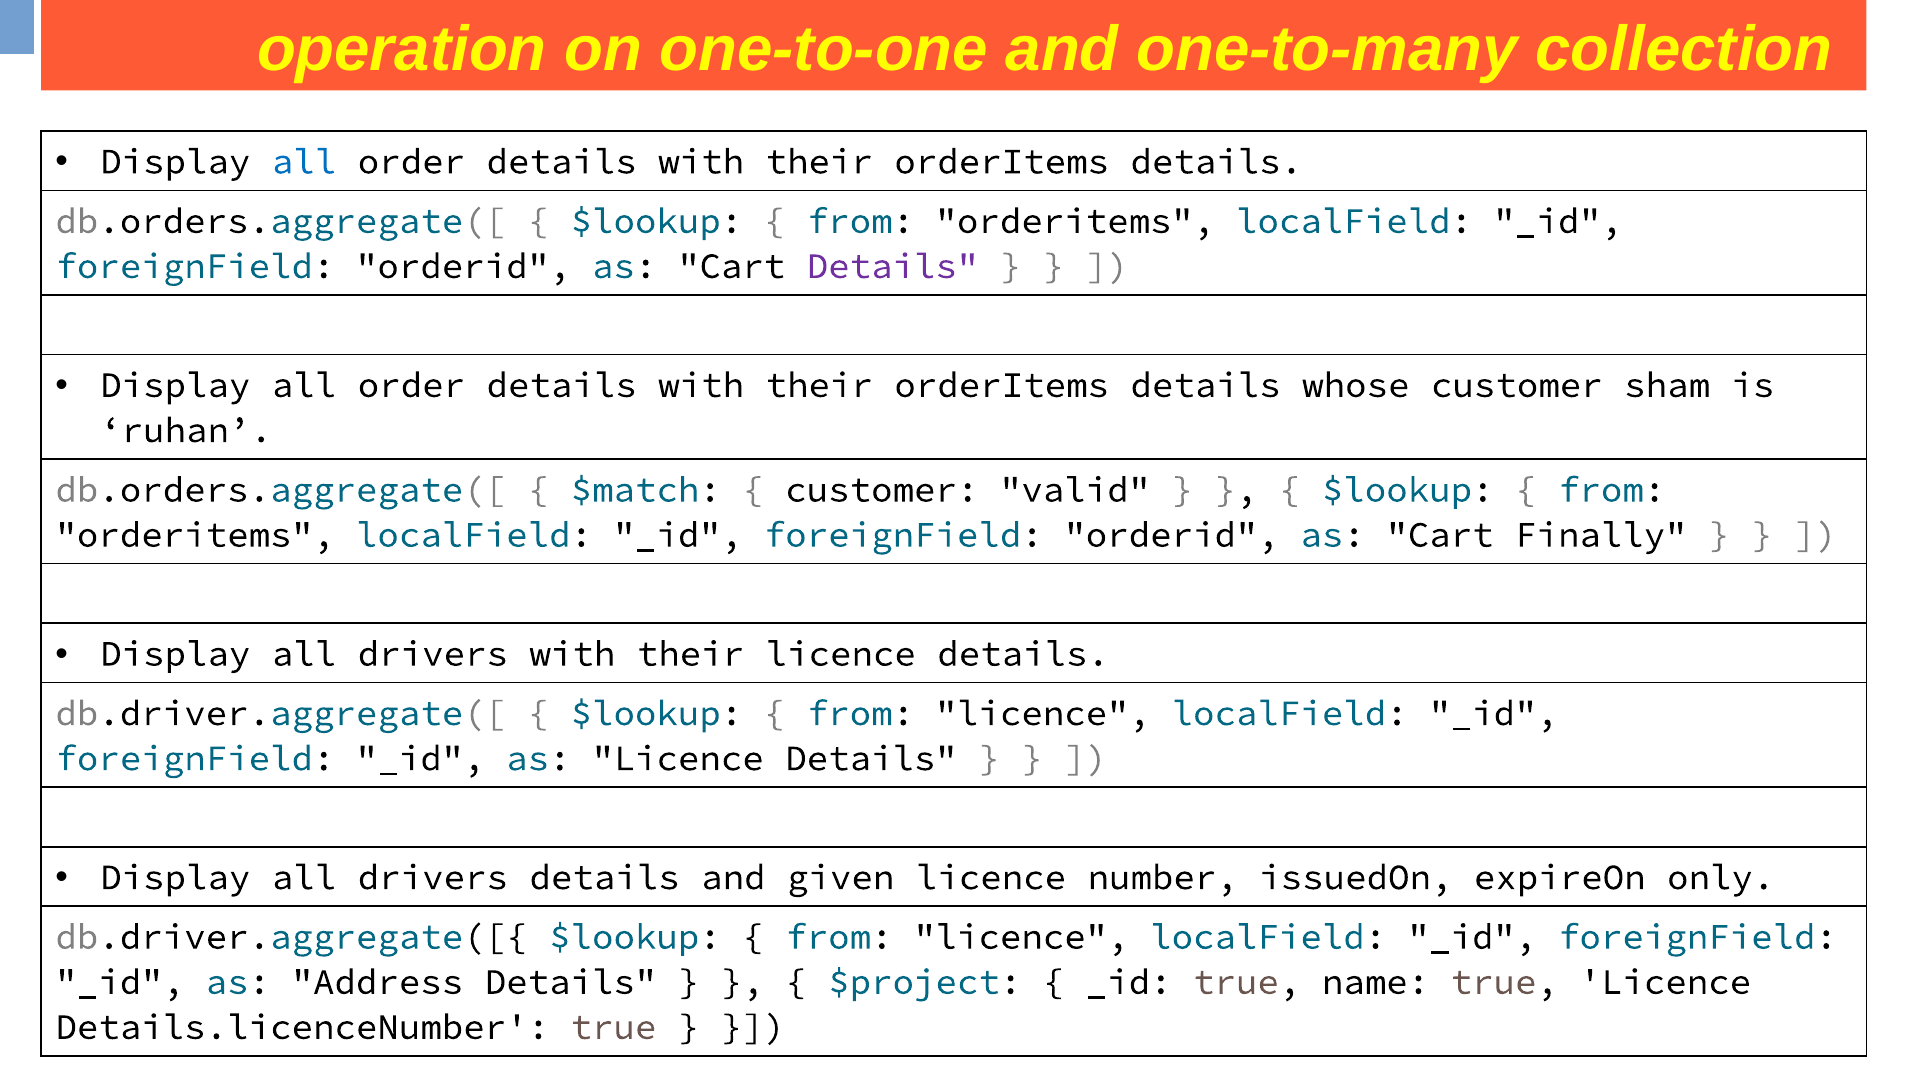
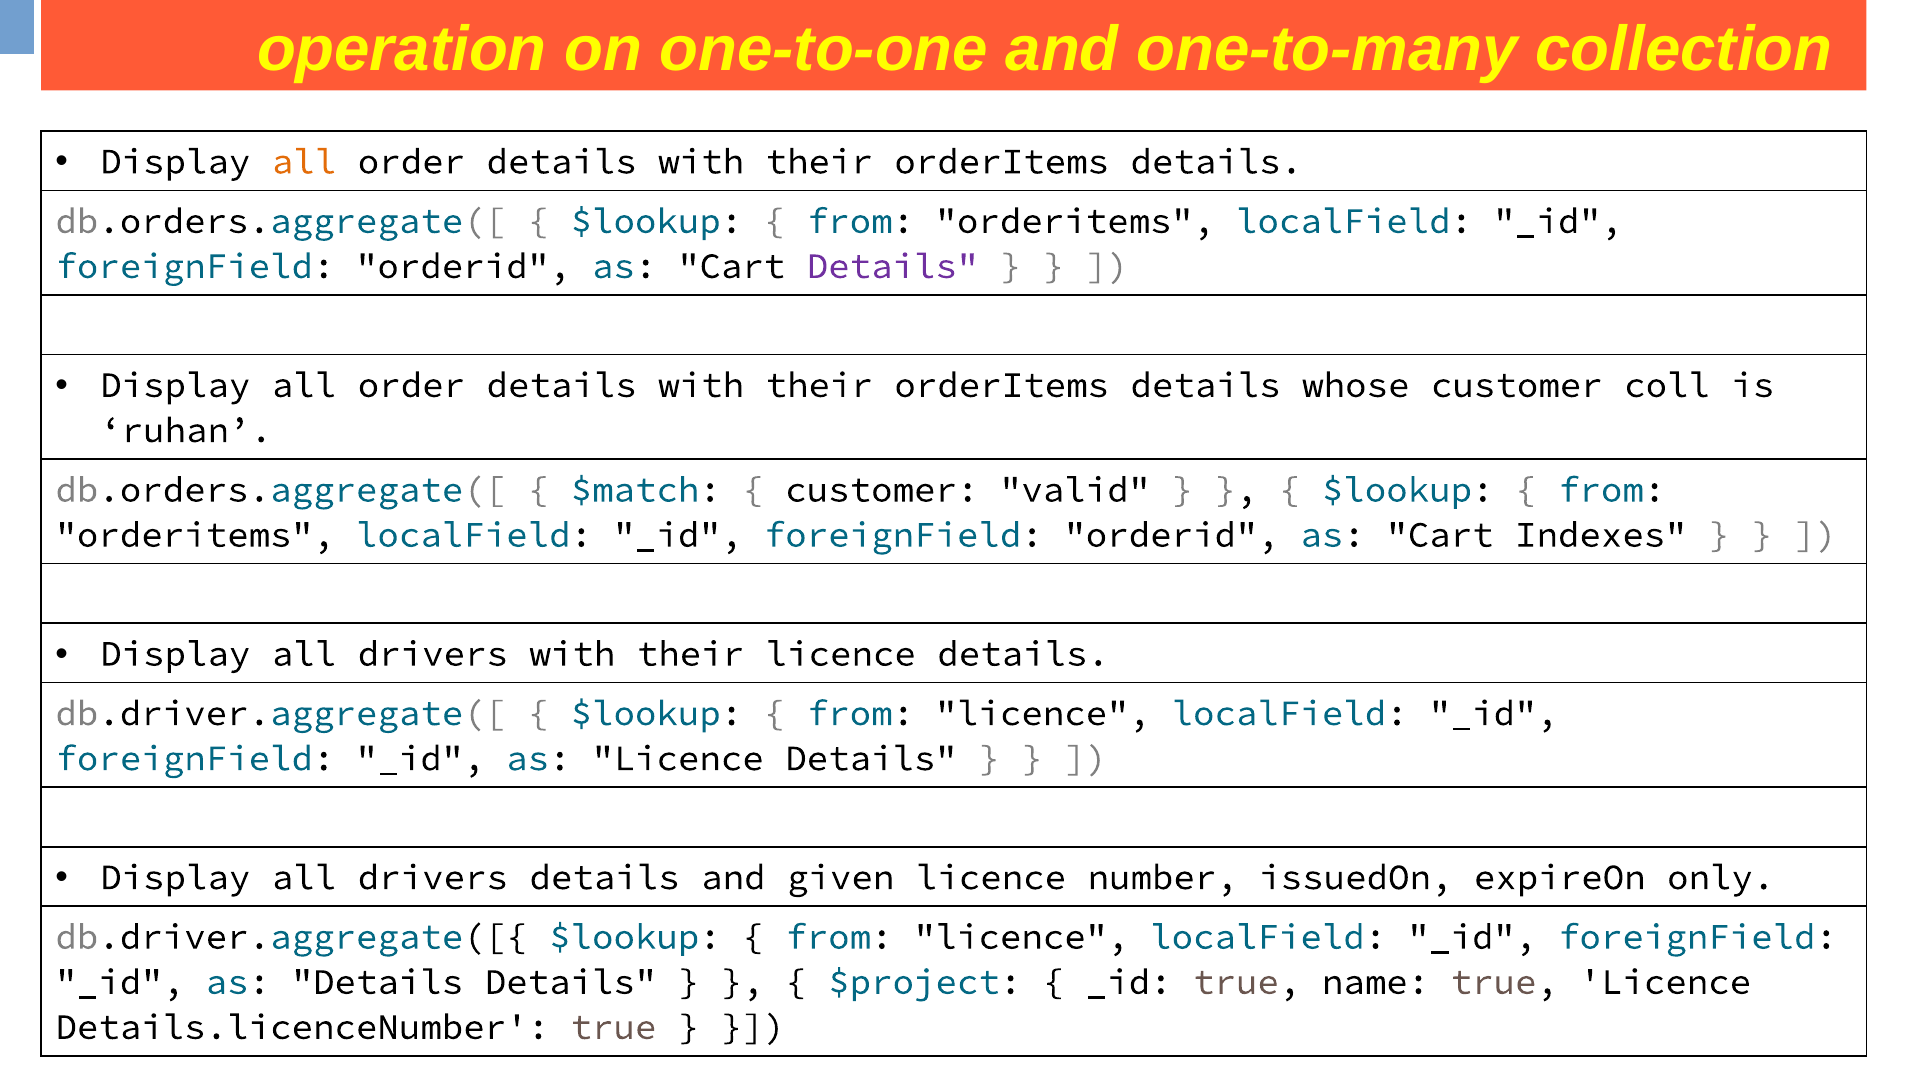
all colour: blue -> orange (304, 162)
sham: sham -> coll (1667, 385)
Finally: Finally -> Indexes (1601, 535)
as Address: Address -> Details (377, 982)
